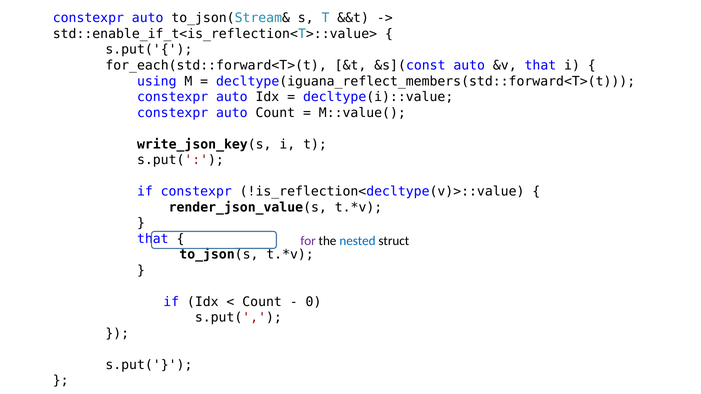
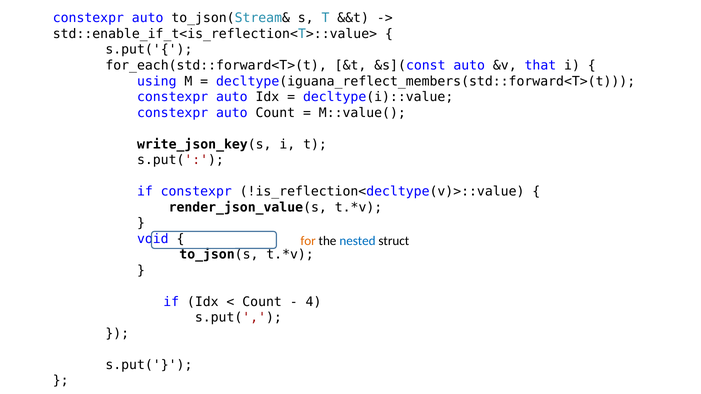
that: that -> void (153, 239)
for colour: purple -> orange (308, 241)
0: 0 -> 4 (313, 302)
